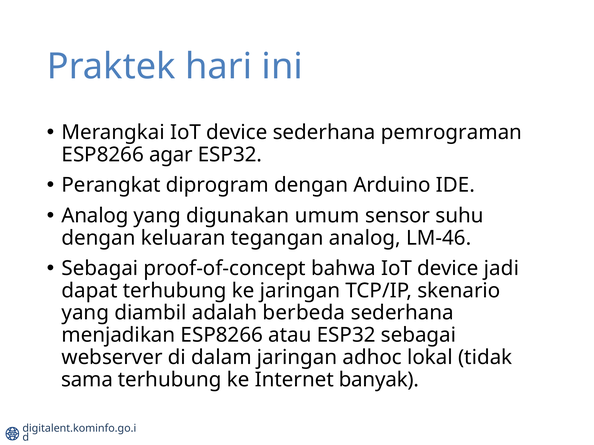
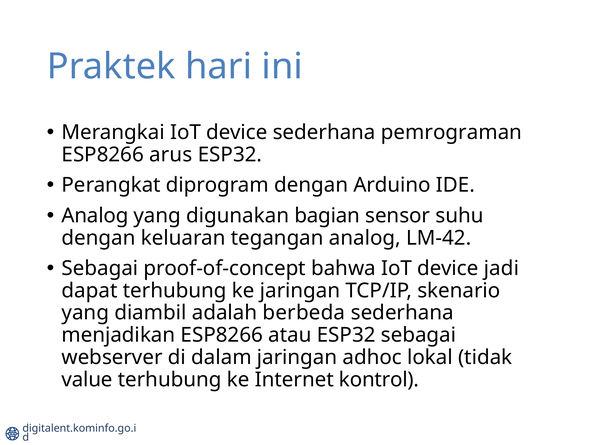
agar: agar -> arus (171, 155)
umum: umum -> bagian (327, 216)
LM-46: LM-46 -> LM-42 (439, 238)
sama: sama -> value (87, 380)
banyak: banyak -> kontrol (379, 380)
